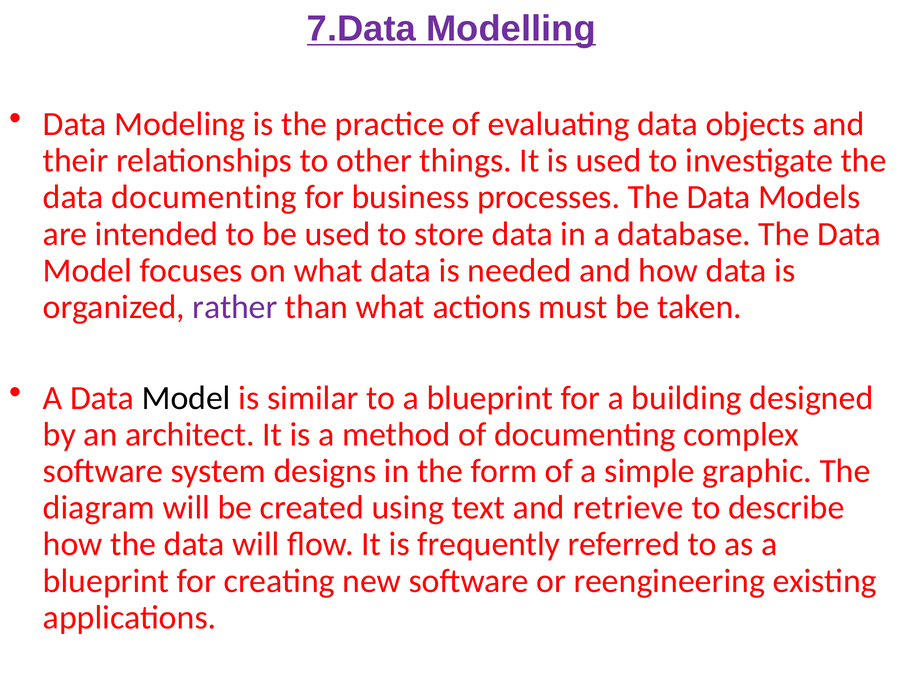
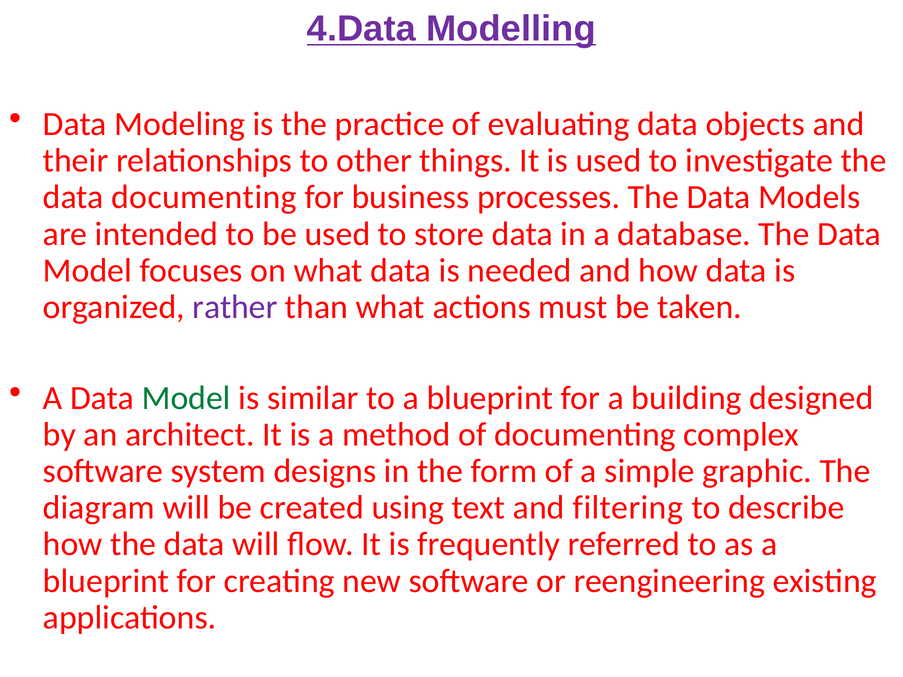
7.Data: 7.Data -> 4.Data (361, 29)
Model colour: black -> green (186, 398)
retrieve: retrieve -> filtering (628, 508)
